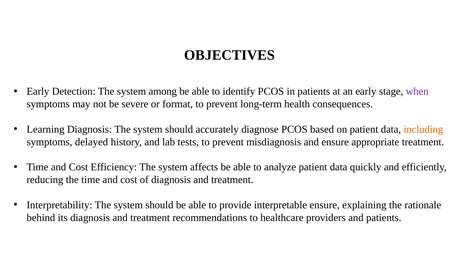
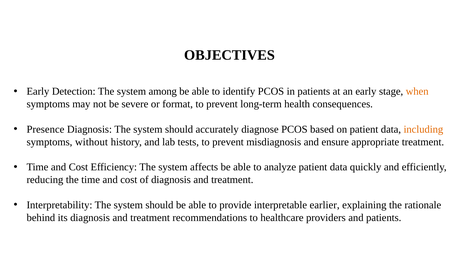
when colour: purple -> orange (417, 92)
Learning: Learning -> Presence (46, 129)
delayed: delayed -> without (92, 142)
interpretable ensure: ensure -> earlier (325, 205)
